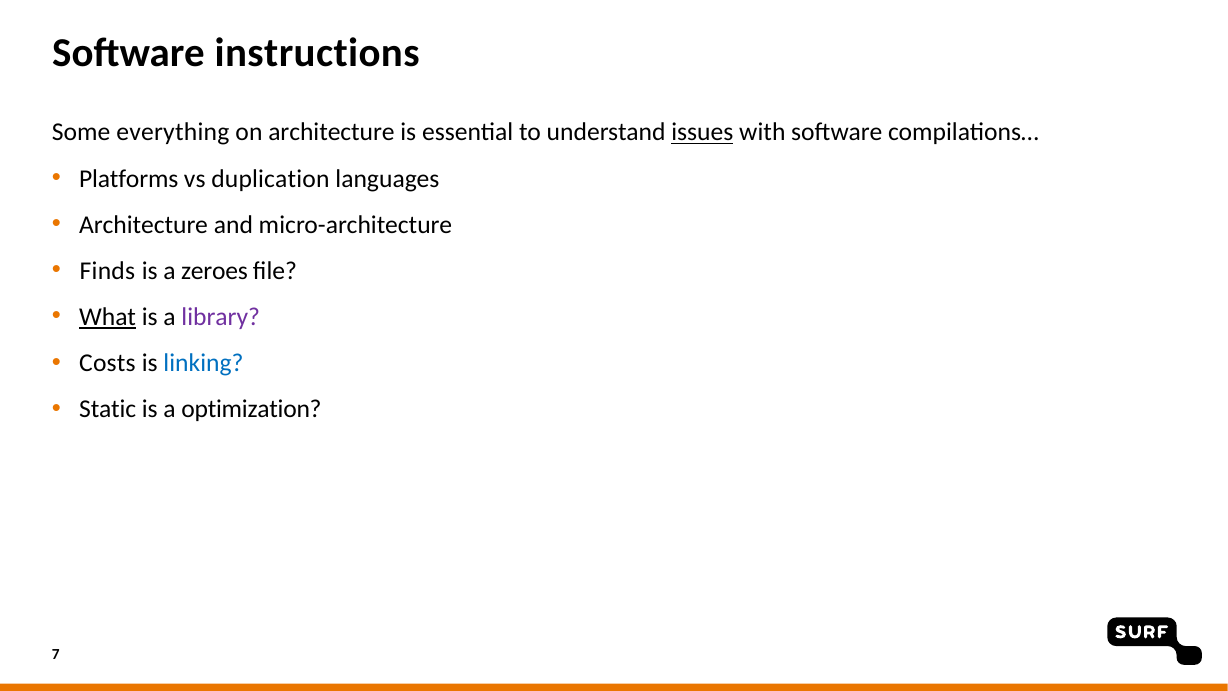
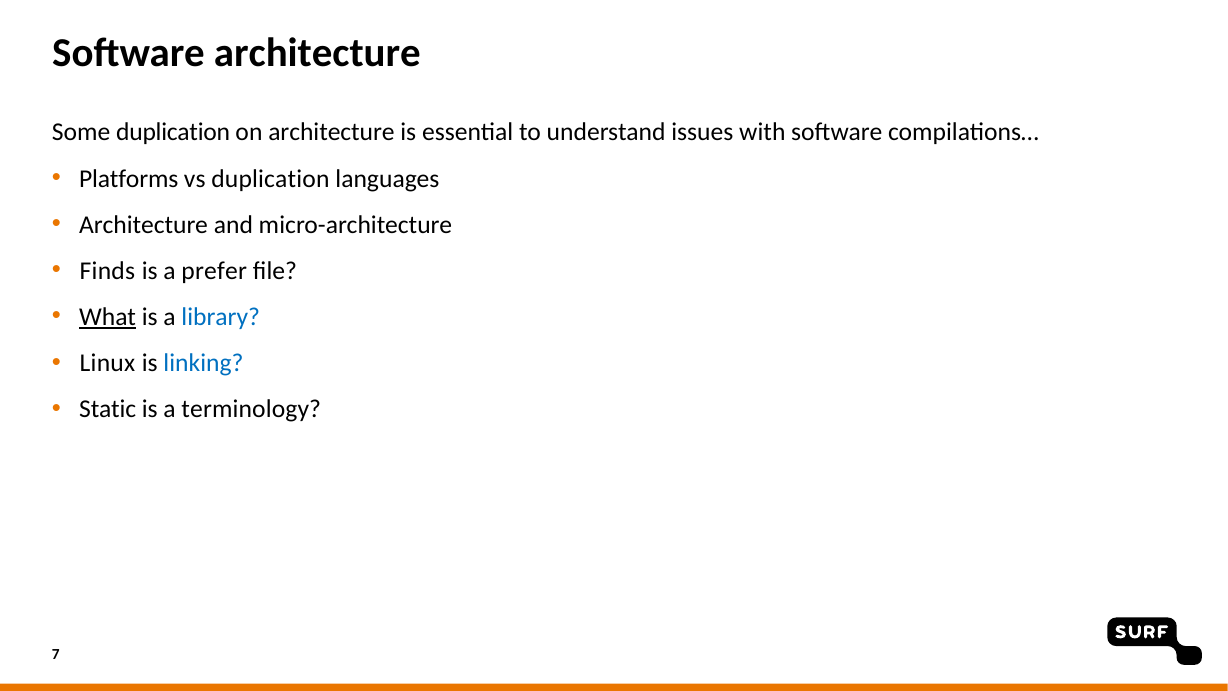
Software instructions: instructions -> architecture (317, 53)
Some everything: everything -> duplication (173, 132)
issues underline: present -> none (702, 132)
zeroes: zeroes -> prefer (214, 271)
library colour: purple -> blue (221, 317)
Costs: Costs -> Linux (107, 363)
optimization: optimization -> terminology (251, 409)
